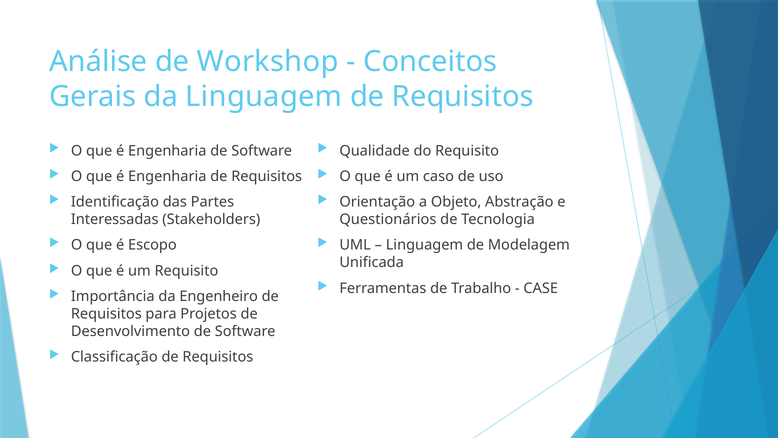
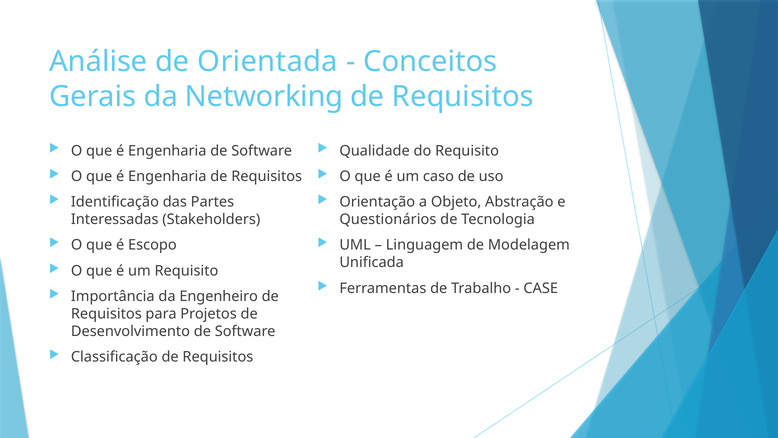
Workshop: Workshop -> Orientada (268, 61)
da Linguagem: Linguagem -> Networking (264, 96)
